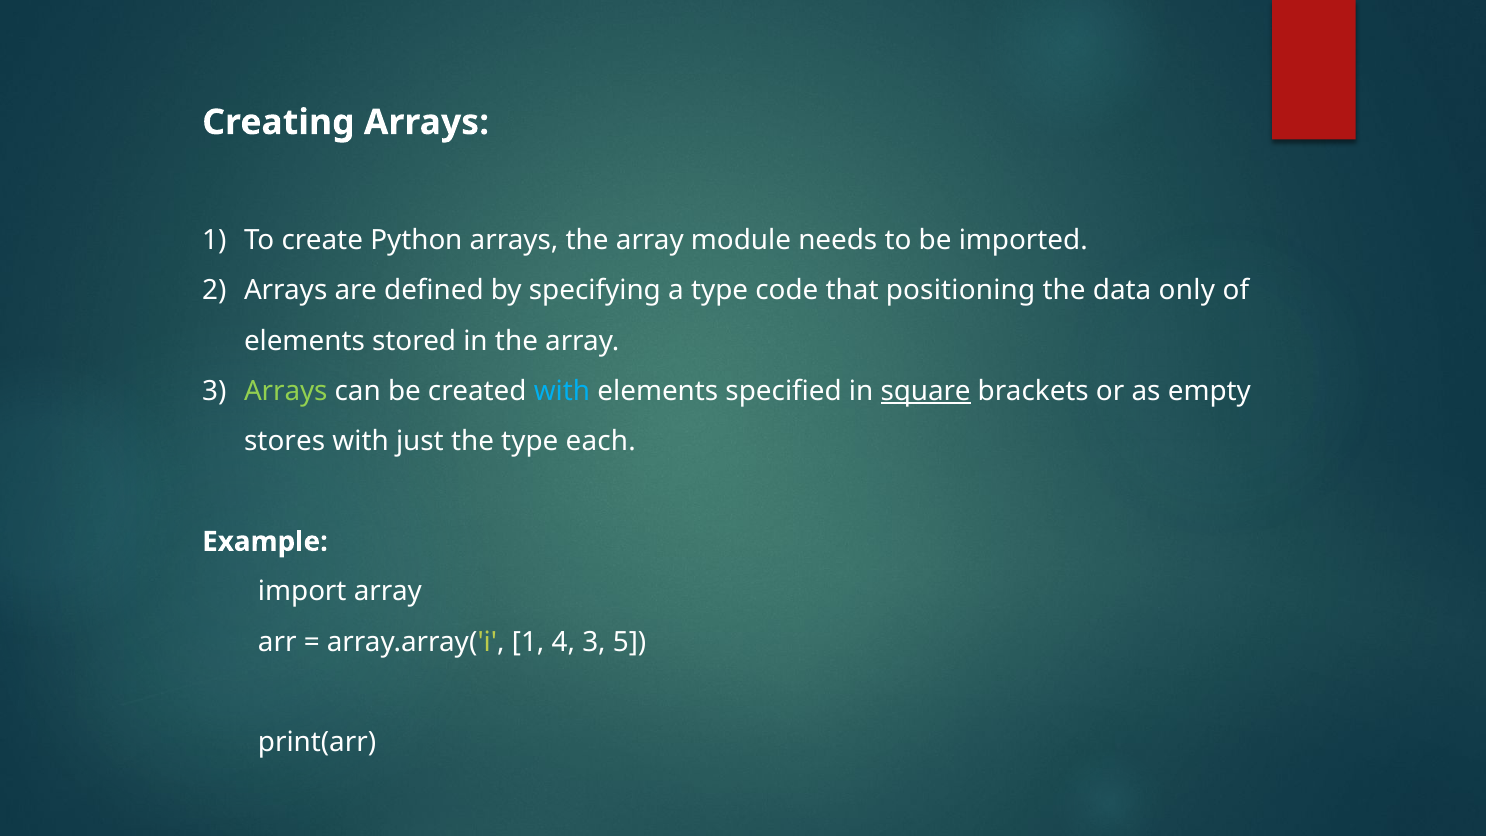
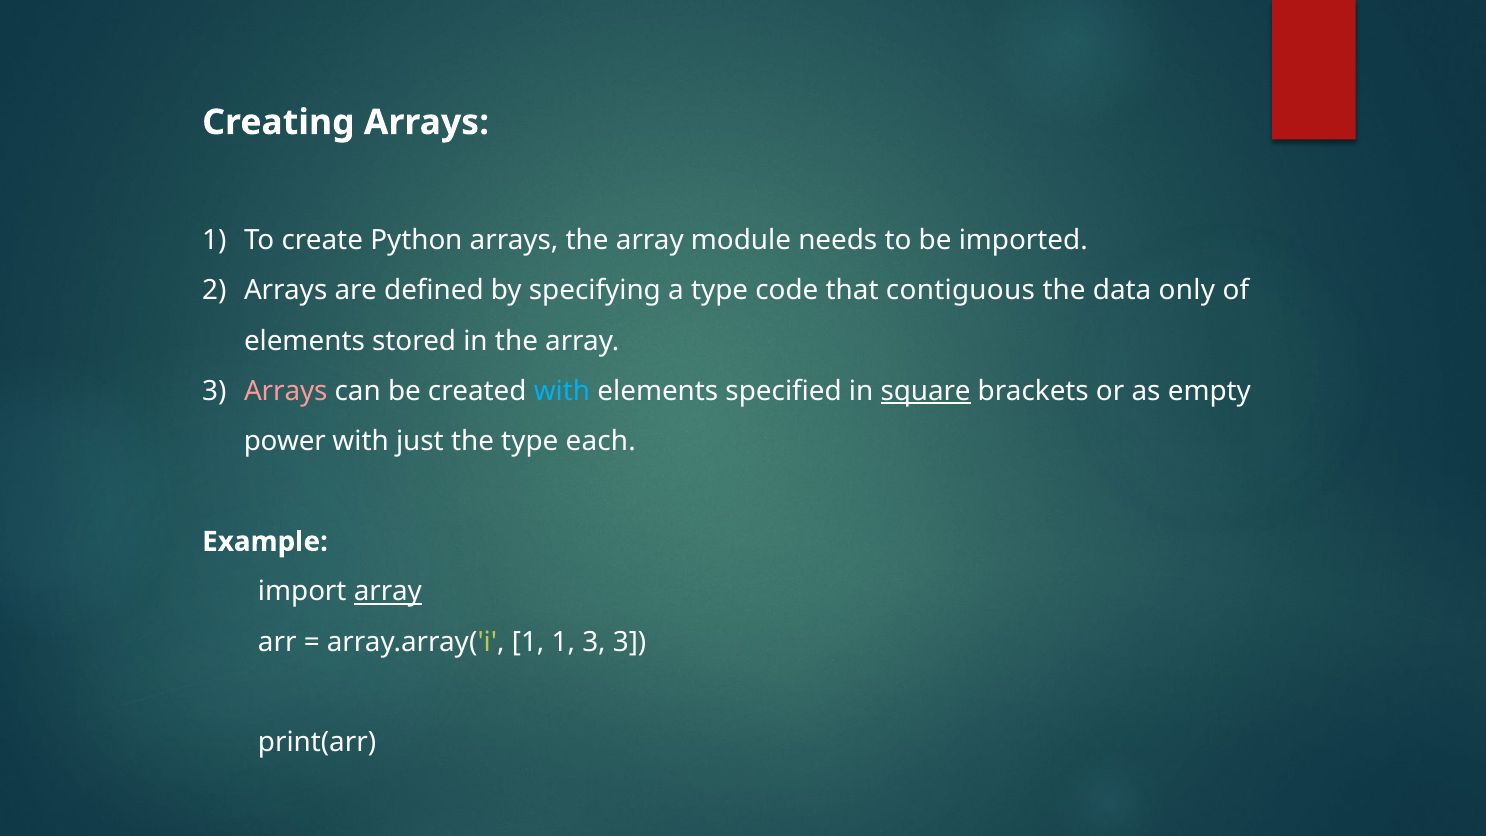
positioning: positioning -> contiguous (960, 291)
Arrays colour: light green -> pink (286, 391)
stores: stores -> power (285, 441)
array underline: none -> present (388, 592)
1 4: 4 -> 1 (563, 642)
3 5: 5 -> 3 (630, 642)
